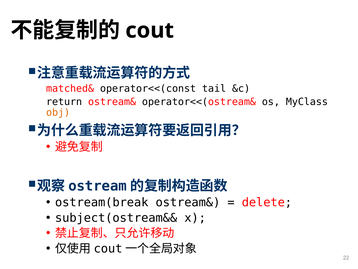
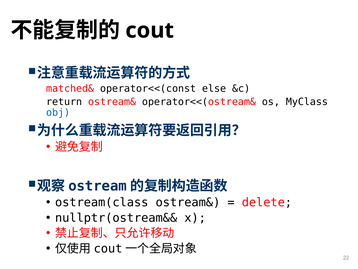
tail: tail -> else (214, 88)
obj colour: orange -> blue (58, 112)
ostream(break: ostream(break -> ostream(class (102, 202)
subject(ostream&&: subject(ostream&& -> nullptr(ostream&& (116, 217)
